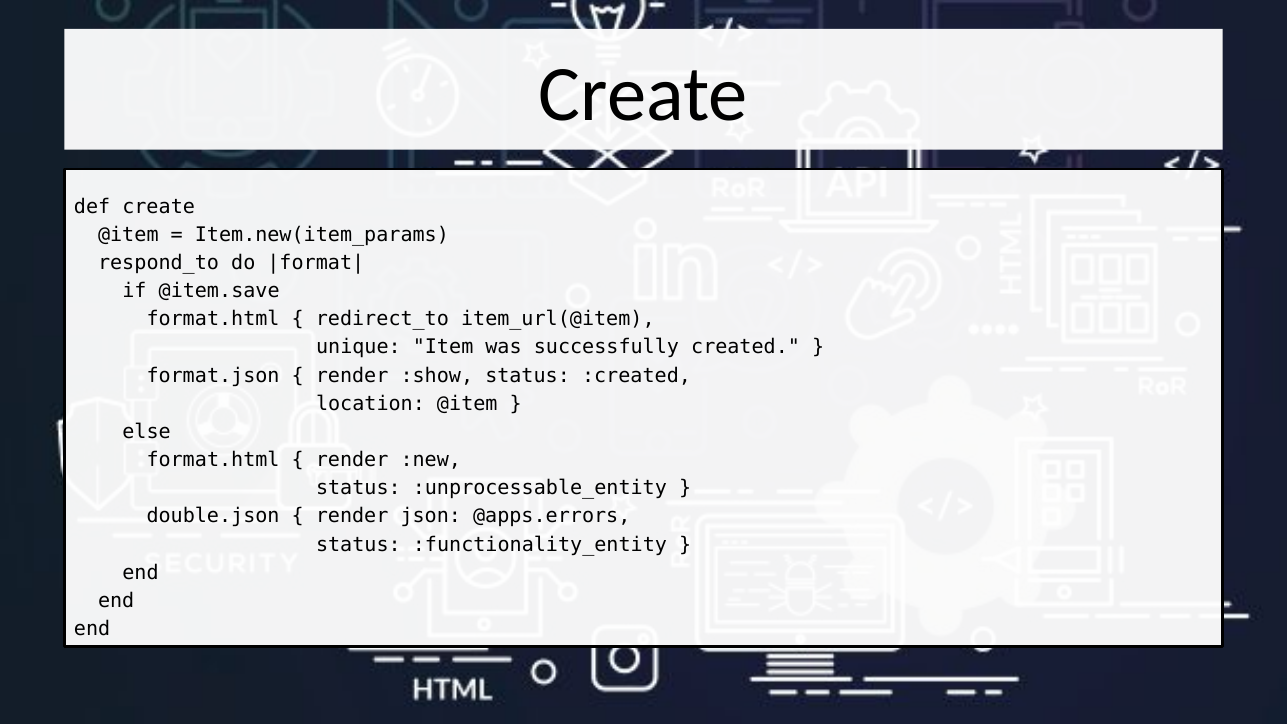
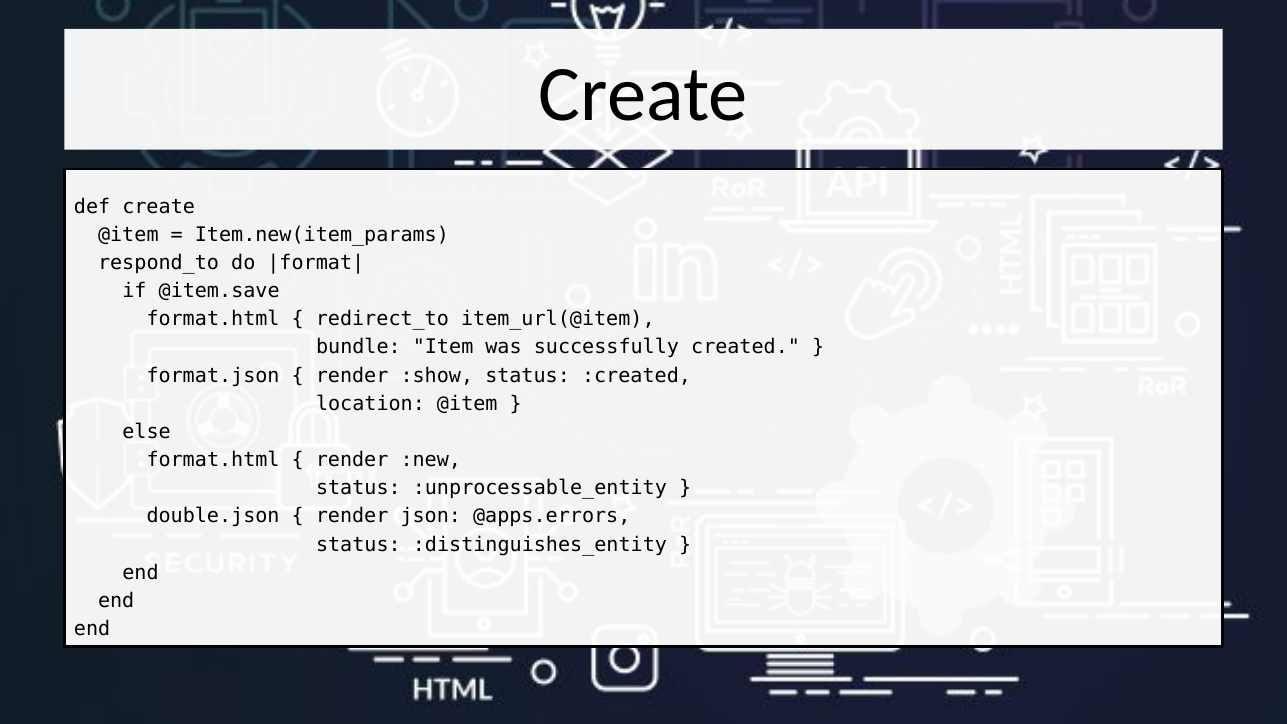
unique: unique -> bundle (358, 347)
:functionality_entity: :functionality_entity -> :distinguishes_entity (540, 544)
